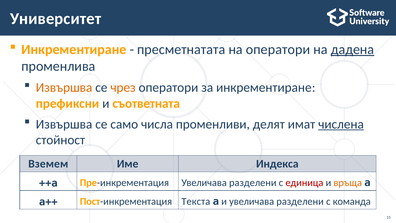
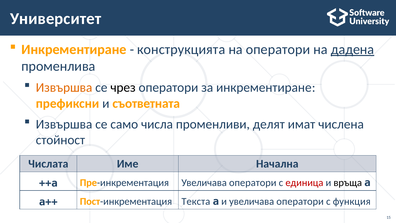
пресметнатата: пресметнатата -> конструкцията (181, 49)
чрез colour: orange -> black (123, 87)
числена underline: present -> none (341, 124)
Вземем: Вземем -> Числата (48, 164)
Индекса: Индекса -> Начална (277, 164)
Пре-инкрементация Увеличава разделени: разделени -> оператори (253, 183)
връща colour: orange -> black (348, 183)
и увеличава разделени: разделени -> оператори (300, 201)
команда: команда -> функция (352, 201)
